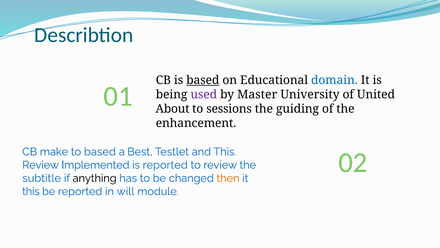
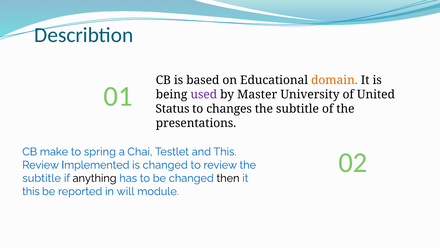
based underline: present -> none (203, 80)
domain colour: blue -> orange (334, 80)
About: About -> Status (173, 109)
sessions: sessions -> changes (229, 109)
guiding: guiding -> subtitle (297, 109)
enhancement: enhancement -> presentations (196, 123)
to based: based -> spring (100, 151)
Best: Best -> Chai (140, 151)
is reported: reported -> changed (165, 165)
then colour: orange -> black (228, 178)
